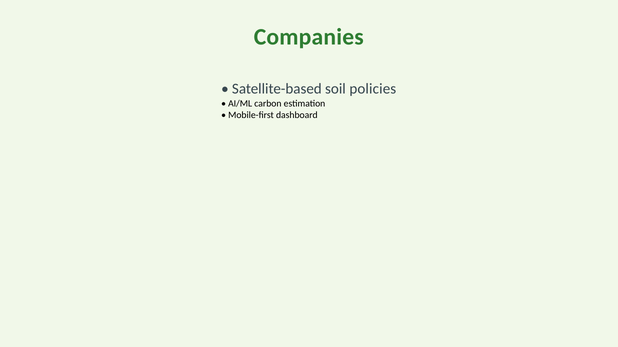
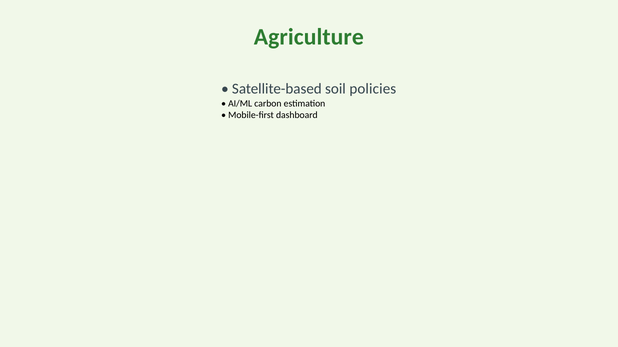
Companies: Companies -> Agriculture (309, 37)
